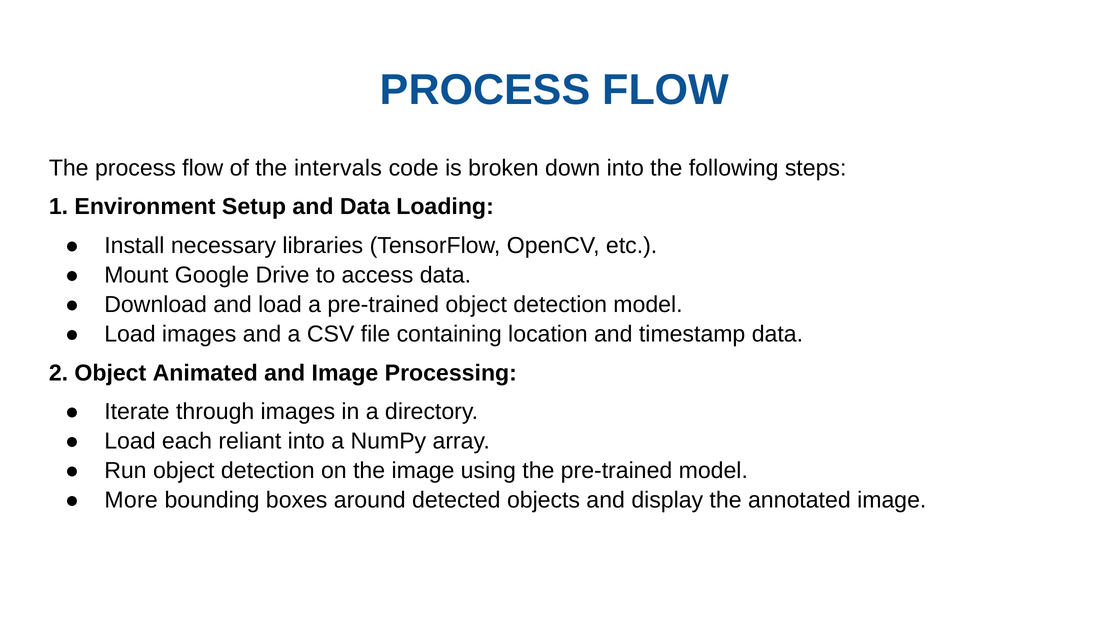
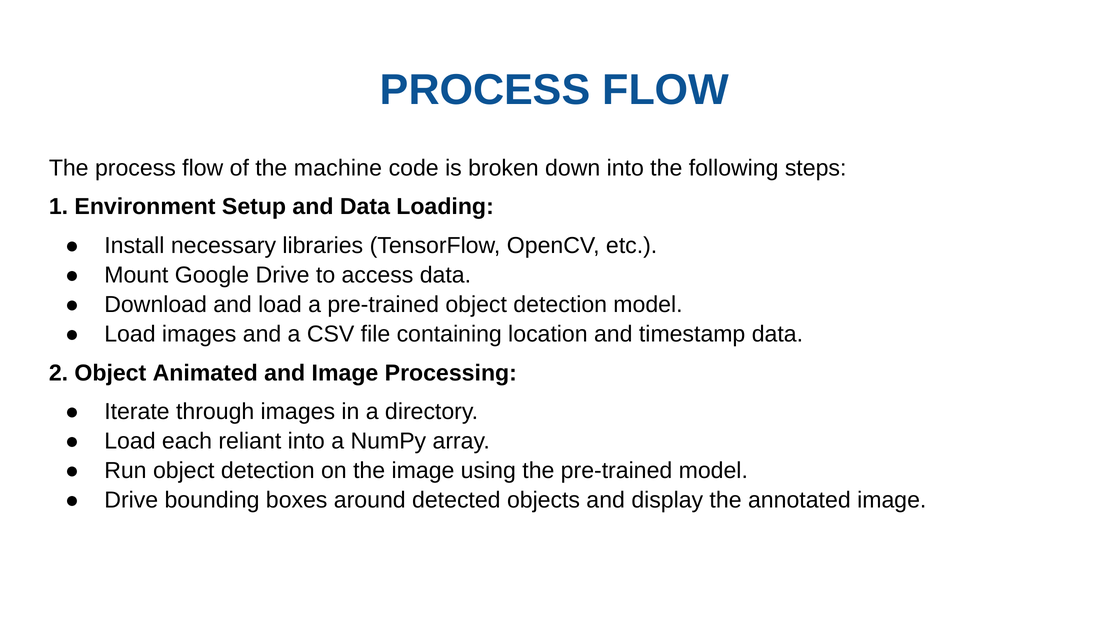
intervals: intervals -> machine (338, 168)
More: More -> Drive (131, 500)
